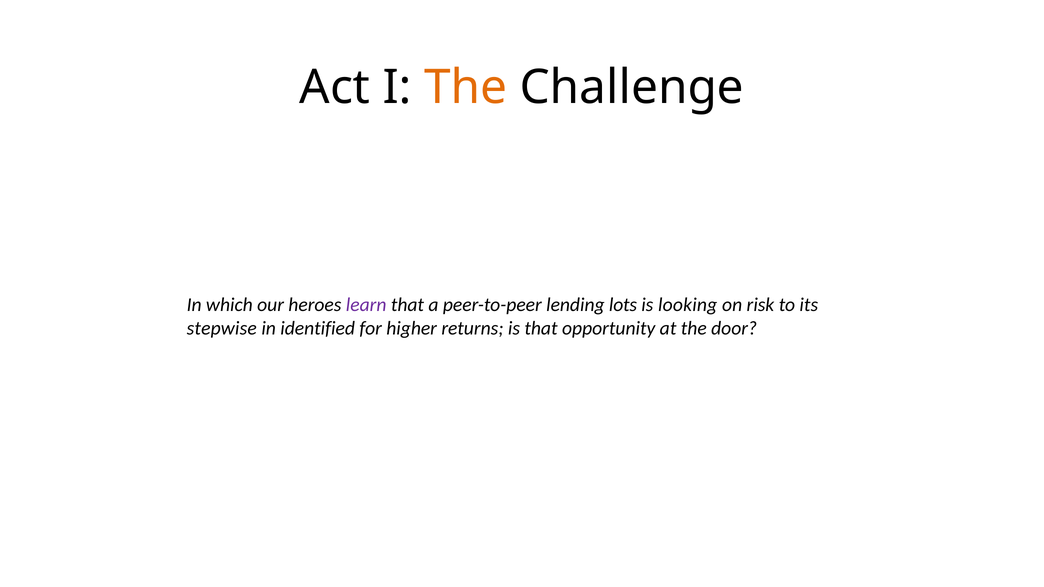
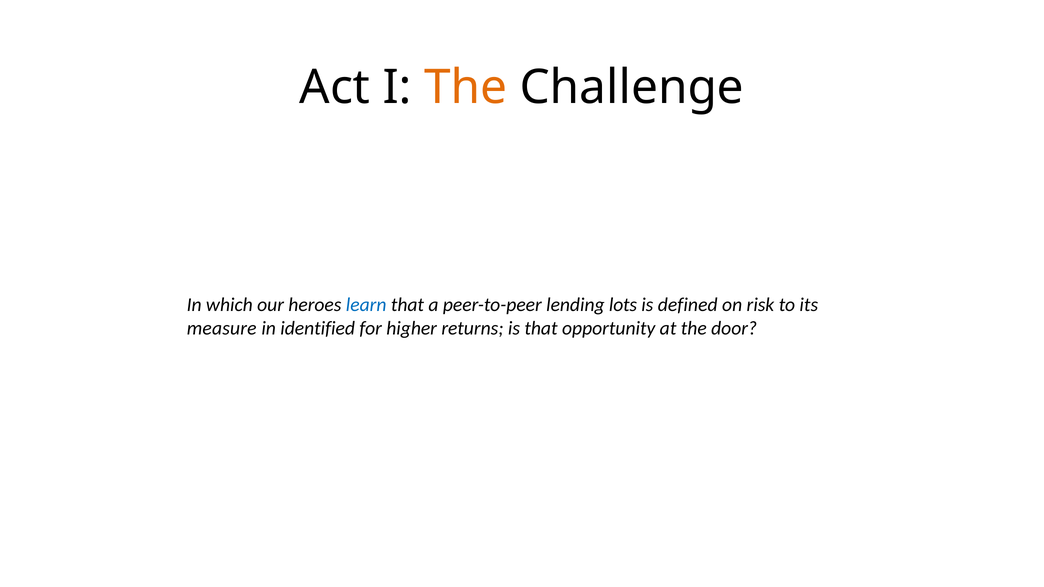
learn colour: purple -> blue (366, 305)
looking: looking -> defined (688, 305)
stepwise: stepwise -> measure (222, 328)
